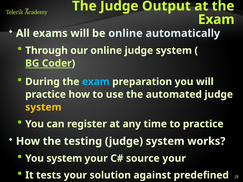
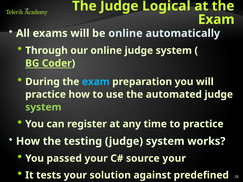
Output: Output -> Logical (166, 6)
system colour: yellow -> light green (43, 107)
You system: system -> passed (64, 159)
